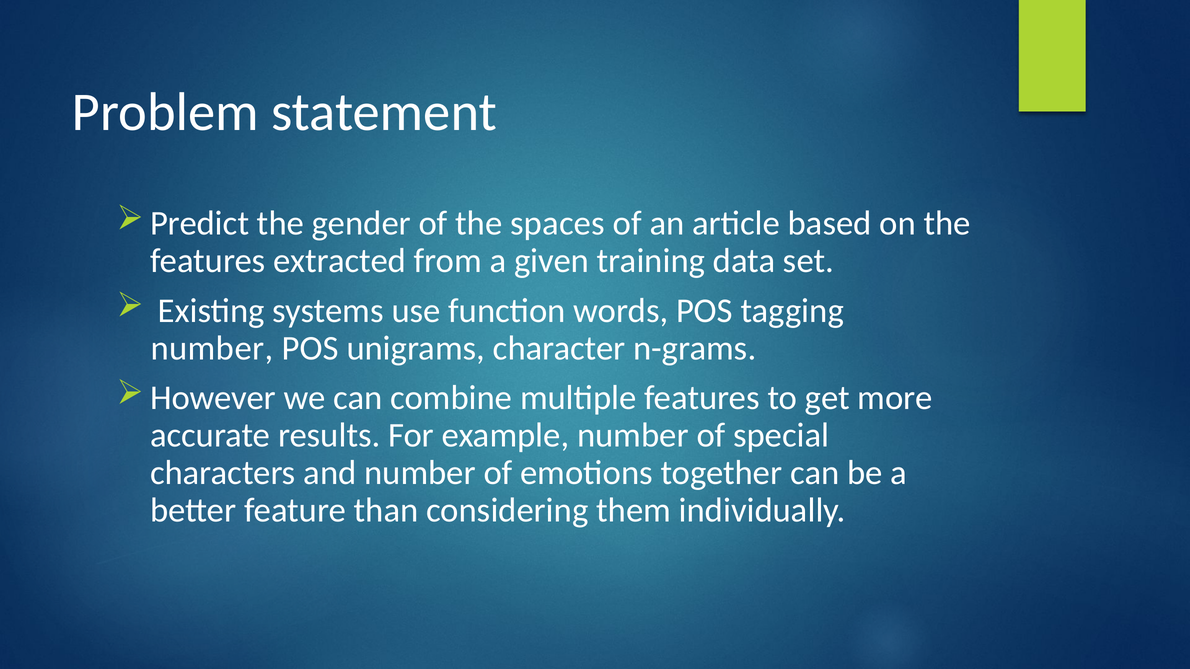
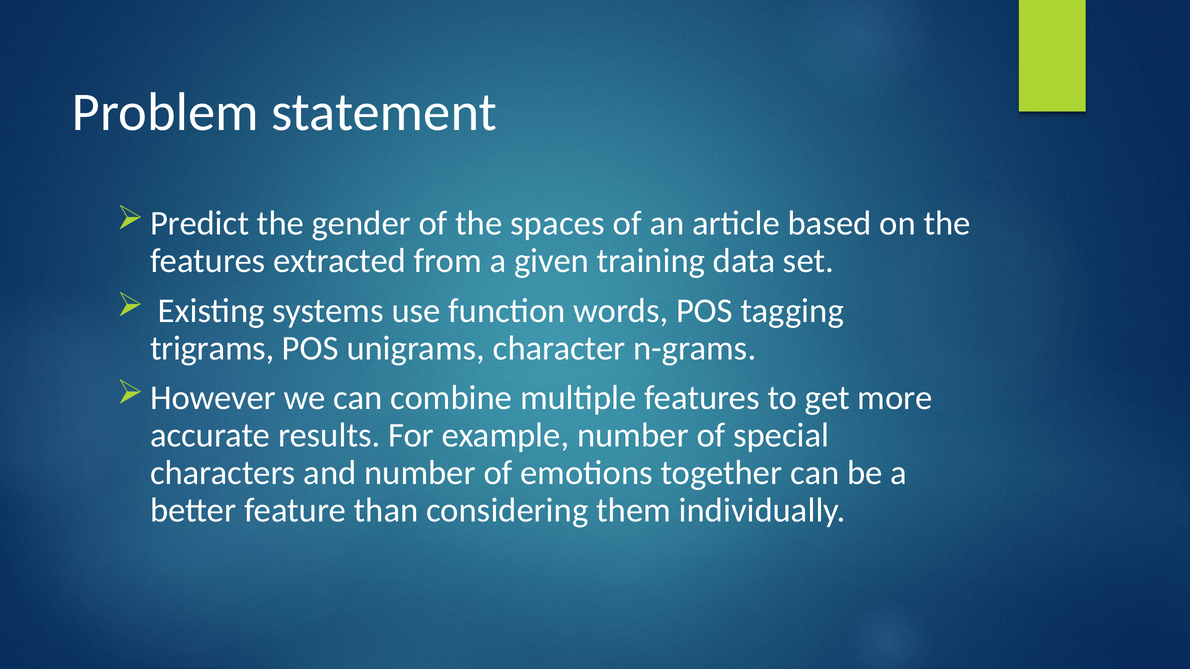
number: number -> trigrams (212, 348)
